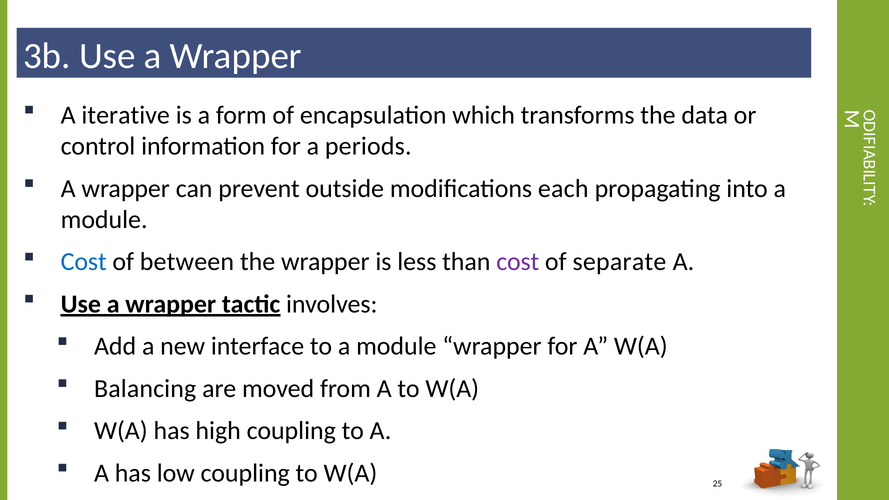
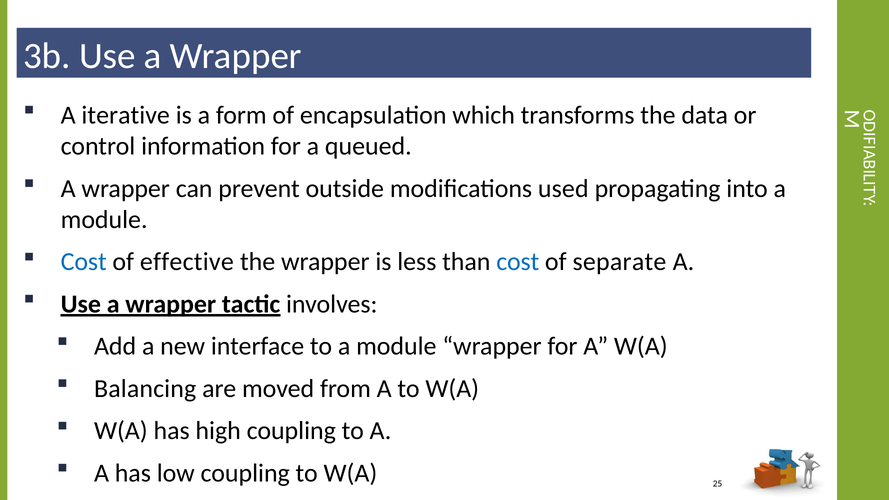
periods: periods -> queued (368, 146)
each: each -> used (563, 188)
between: between -> effective (187, 262)
cost colour: purple -> blue (518, 262)
